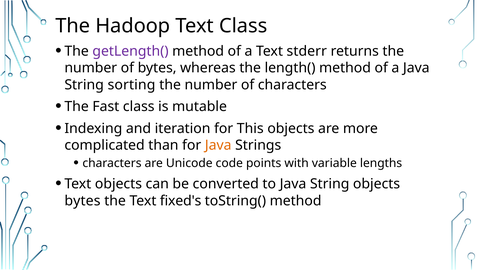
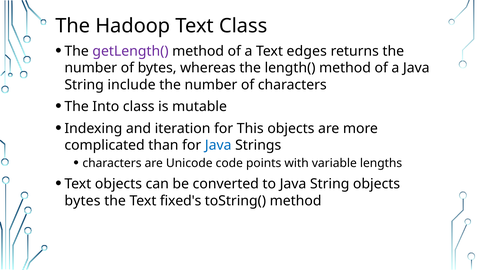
stderr: stderr -> edges (307, 51)
sorting: sorting -> include (132, 85)
Fast: Fast -> Into (106, 107)
Java colour: orange -> blue (218, 146)
